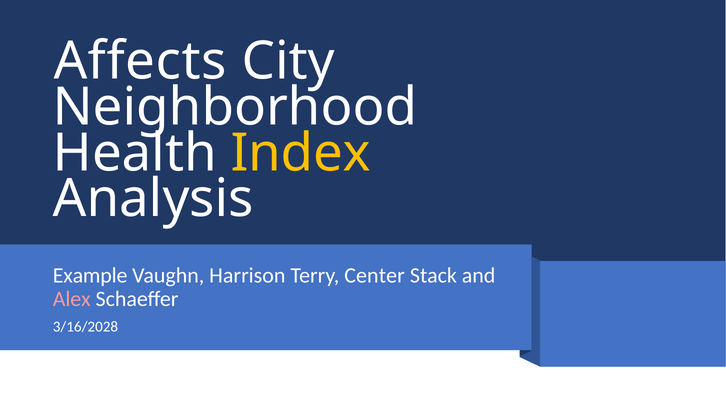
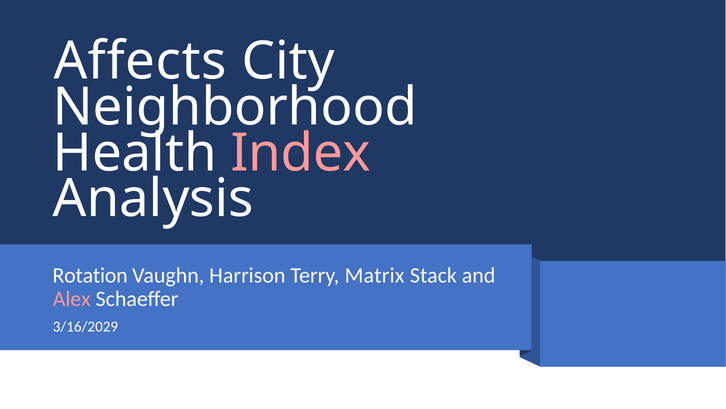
Index colour: yellow -> pink (301, 153)
Example: Example -> Rotation (90, 275)
Center: Center -> Matrix (375, 275)
3/16/2028: 3/16/2028 -> 3/16/2029 (85, 326)
